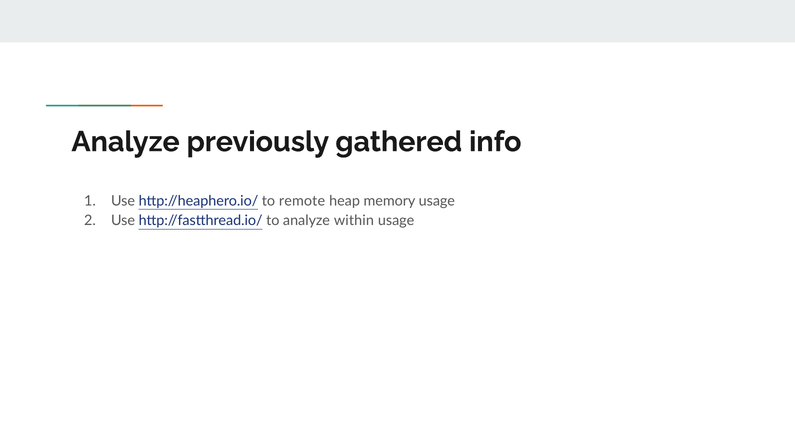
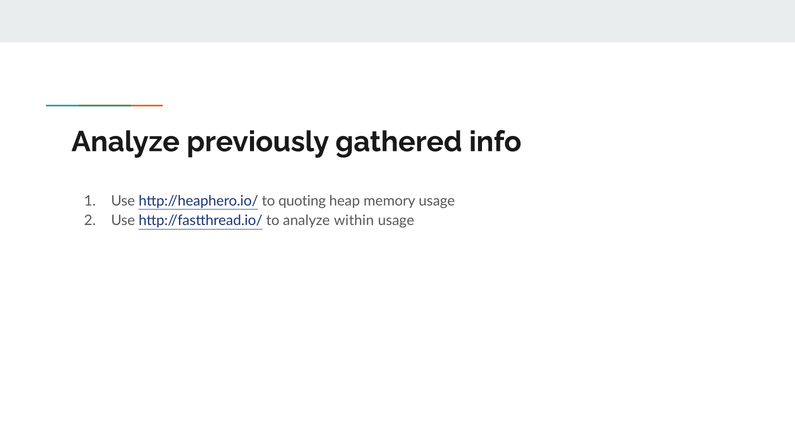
remote: remote -> quoting (302, 201)
